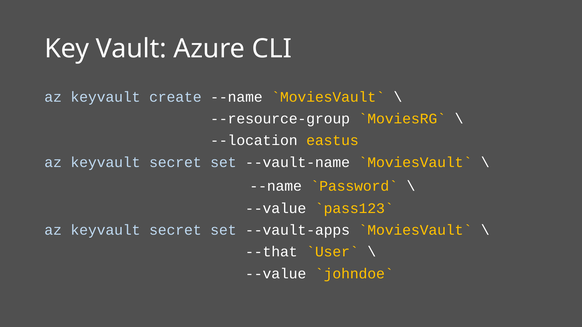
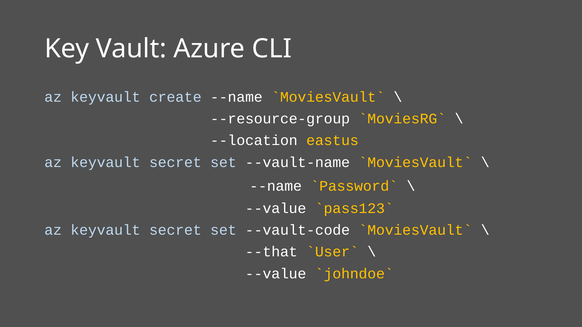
--vault-apps: --vault-apps -> --vault-code (298, 230)
